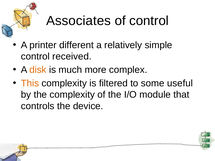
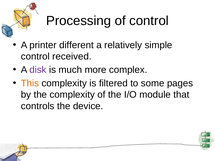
Associates: Associates -> Processing (79, 21)
disk colour: orange -> purple (38, 70)
useful: useful -> pages (180, 83)
